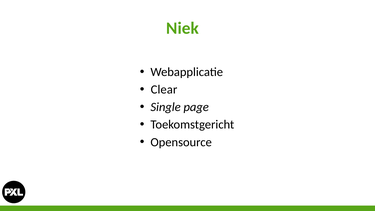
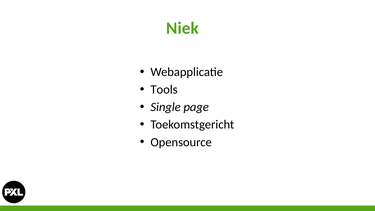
Clear: Clear -> Tools (164, 90)
